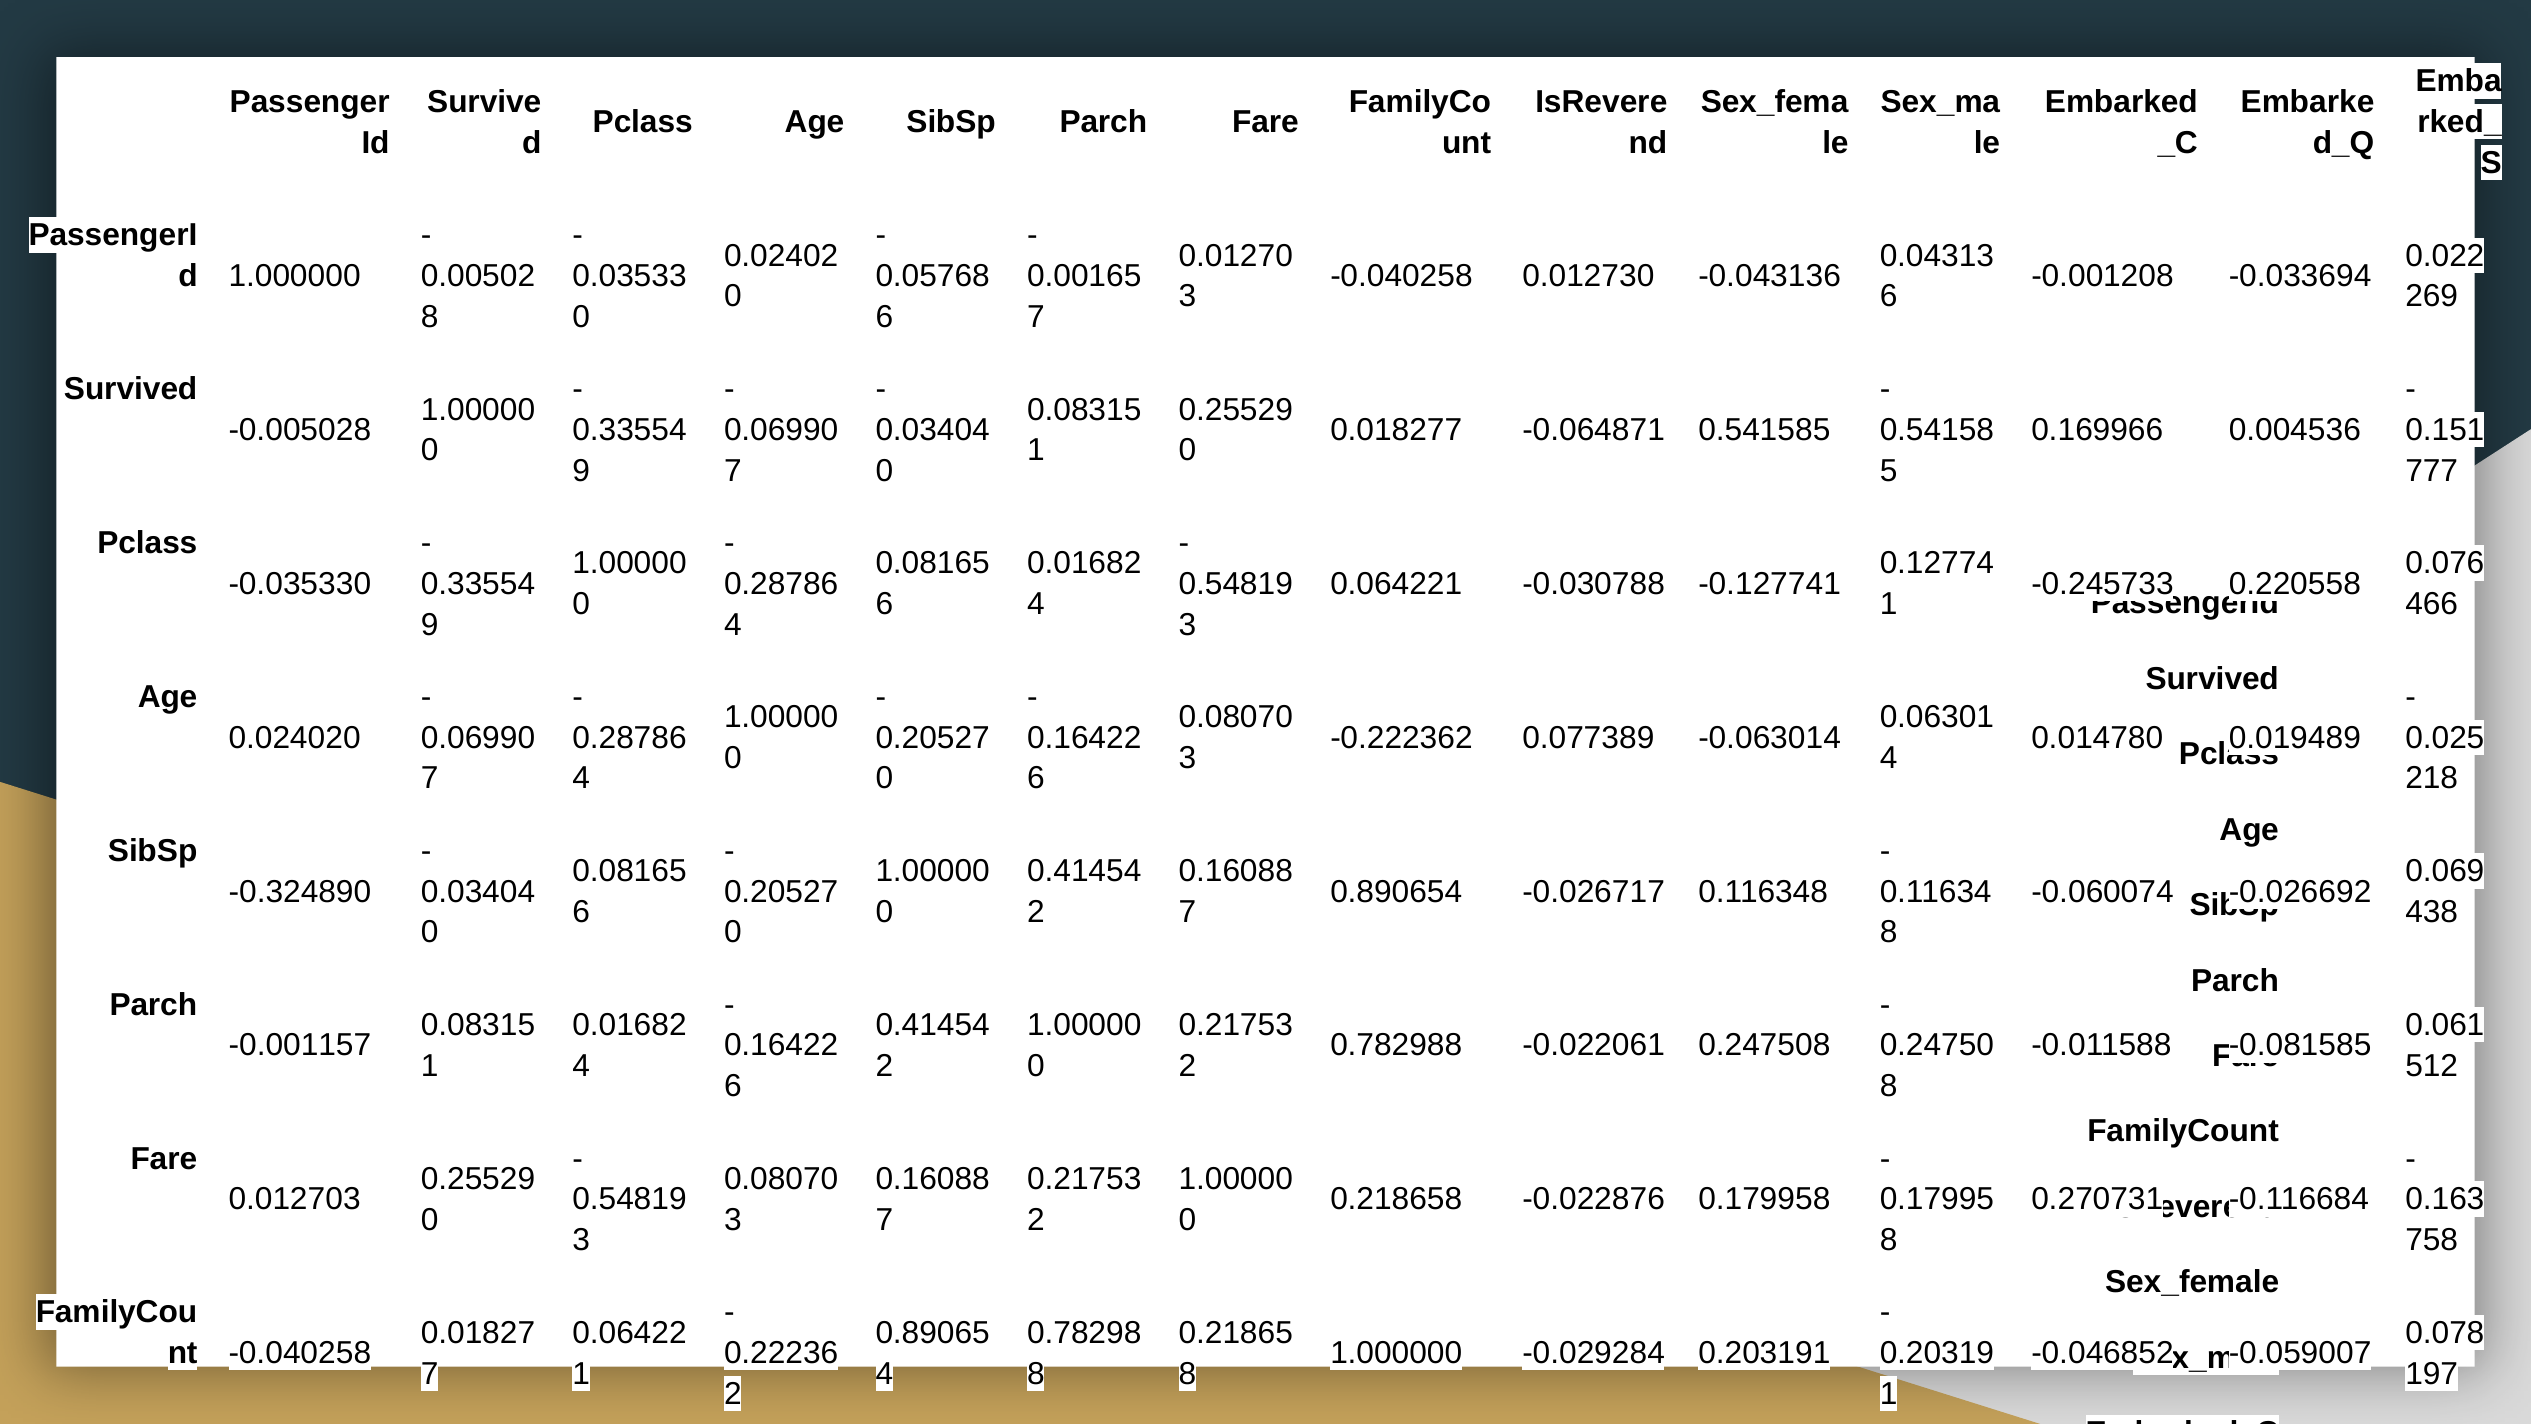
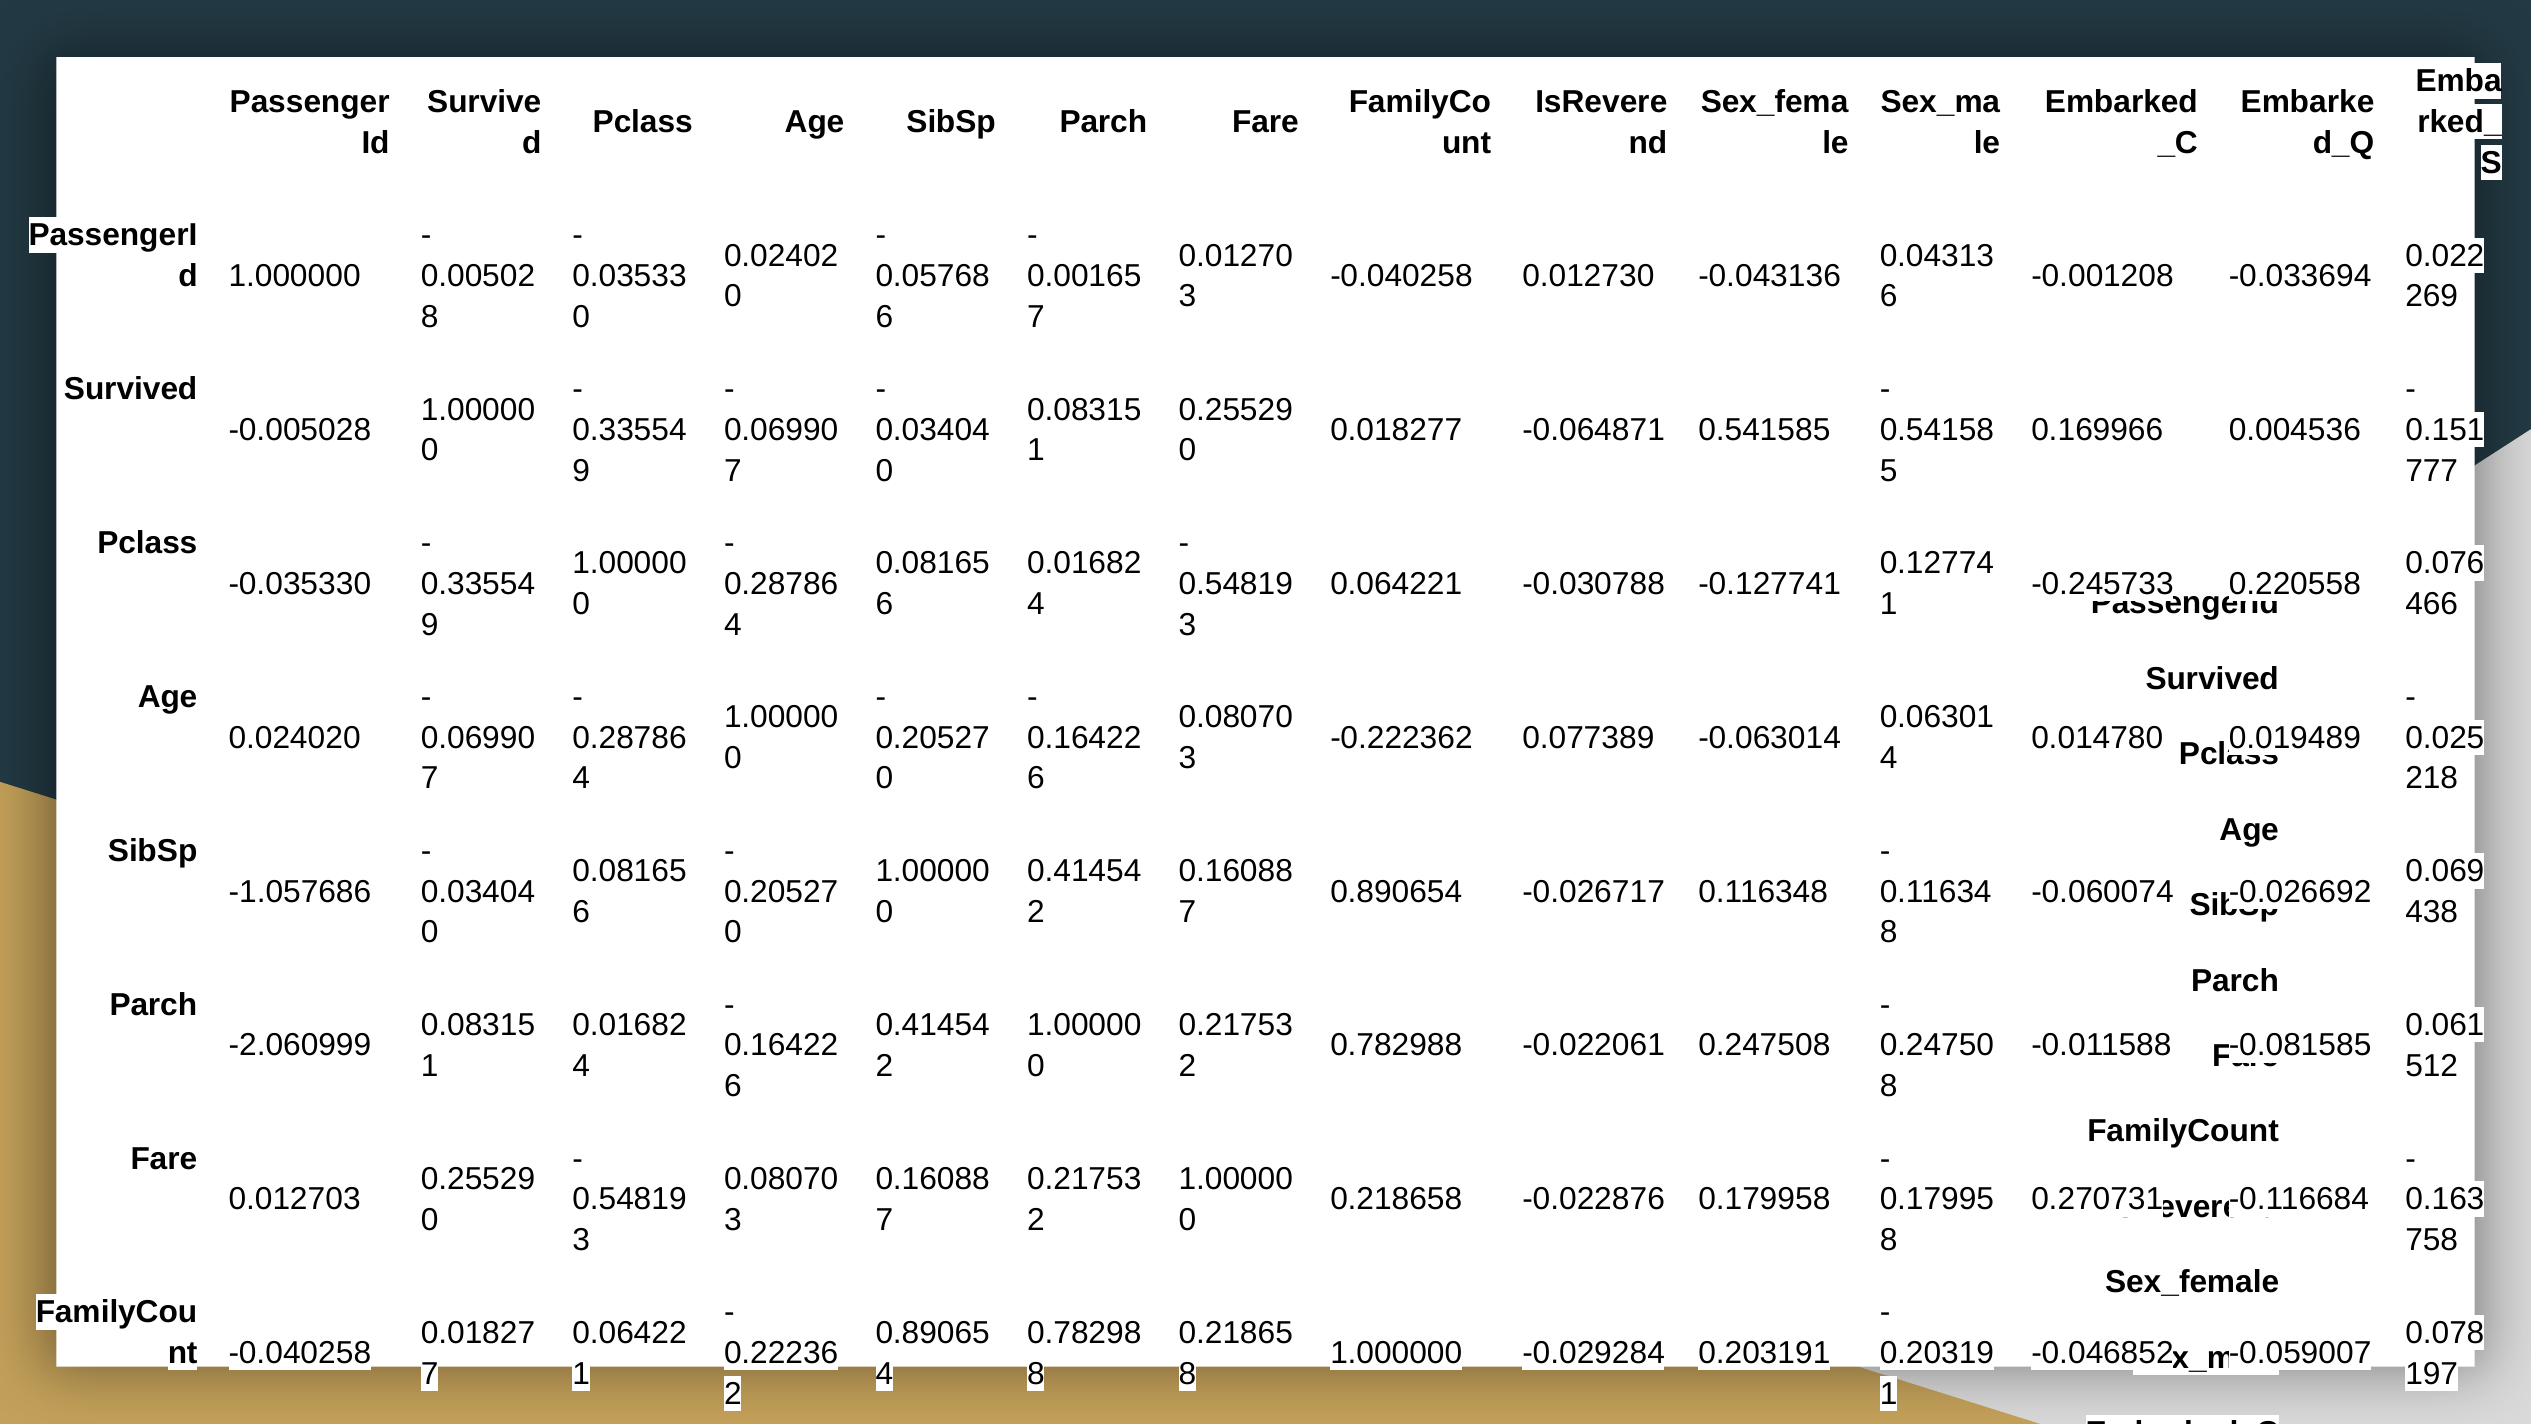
-0.324890: -0.324890 -> -1.057686 (300, 891)
-0.001157: -0.001157 -> -2.060999 (300, 1045)
